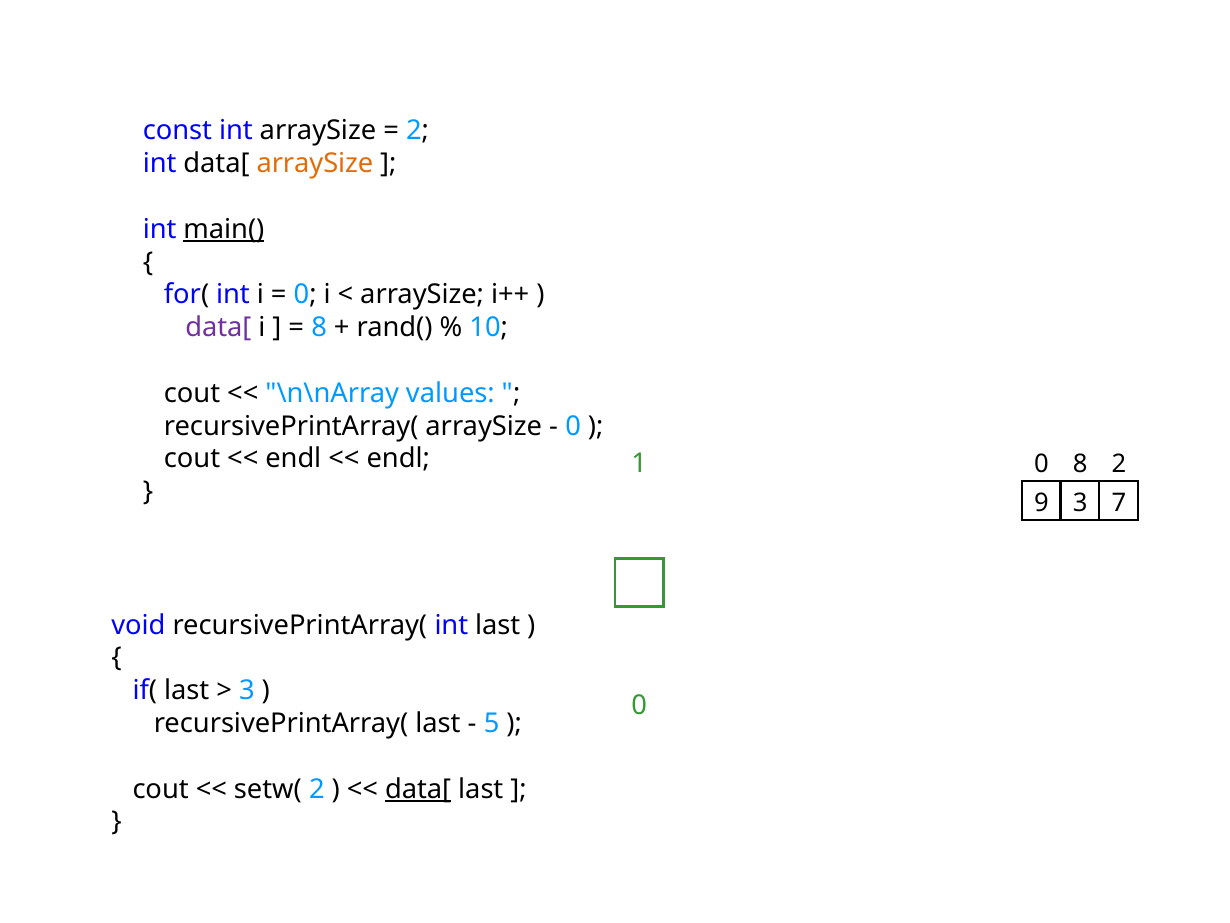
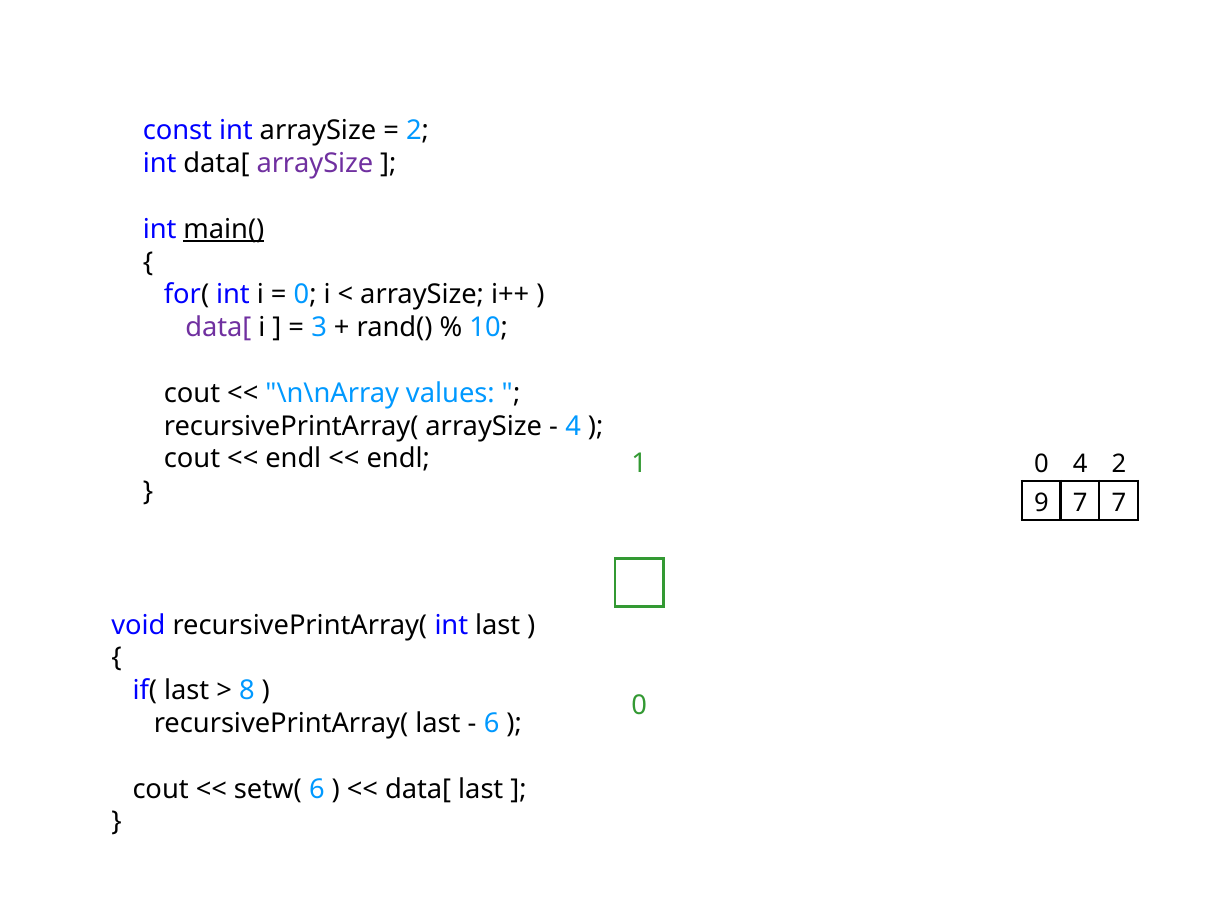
arraySize colour: orange -> purple (315, 164)
8: 8 -> 3 (319, 328)
0: 0 -> 4 (573, 426)
0 8: 8 -> 4 (1080, 464)
9 3: 3 -> 7 (1080, 503)
3: 3 -> 8 (247, 690)
5: 5 -> 6 (492, 723)
setw( 2: 2 -> 6 (317, 789)
data[ underline: present -> none (418, 789)
